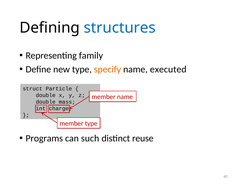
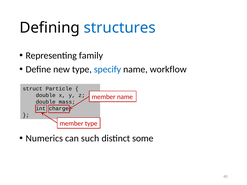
specify colour: orange -> blue (107, 69)
executed: executed -> workflow (168, 69)
Programs: Programs -> Numerics (44, 139)
reuse: reuse -> some (143, 139)
